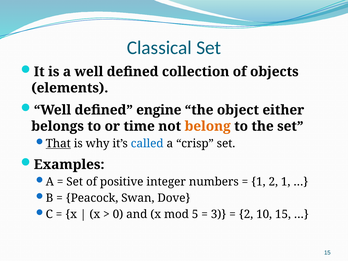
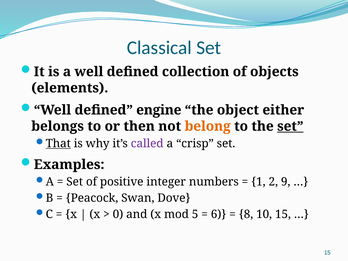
time: time -> then (139, 126)
set underline: none -> present (290, 126)
called colour: blue -> purple (147, 144)
2 1: 1 -> 9 (286, 182)
3: 3 -> 6 (219, 214)
2: 2 -> 8 (246, 214)
